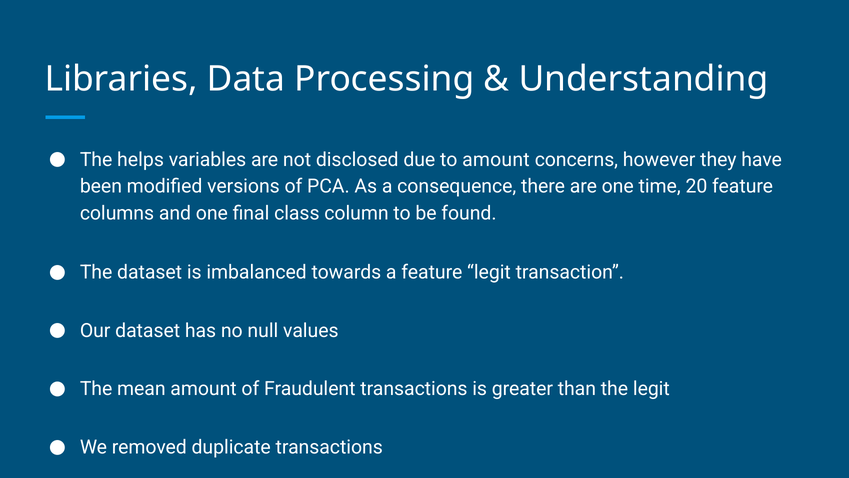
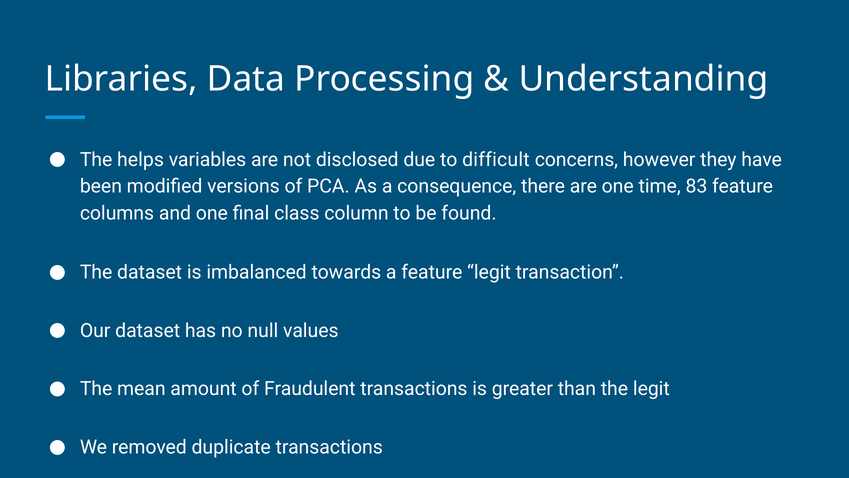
to amount: amount -> difficult (496, 160)
20: 20 -> 83 (696, 186)
